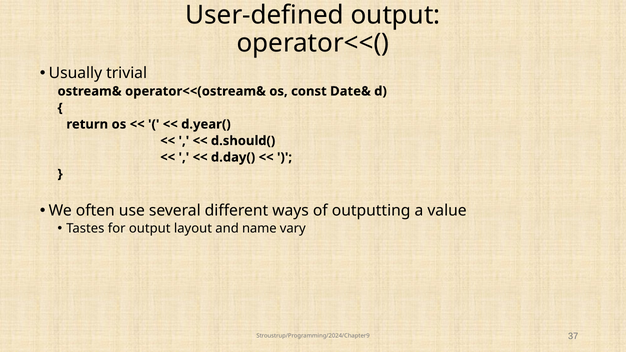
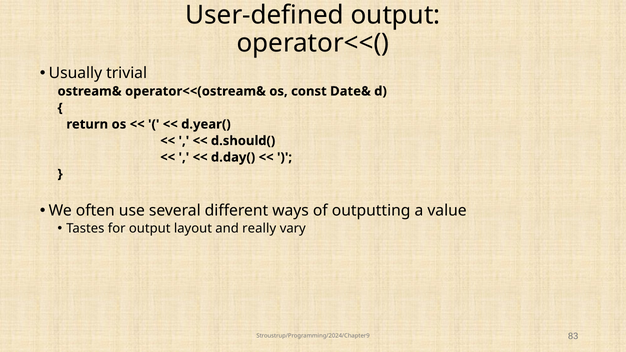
name: name -> really (259, 229)
37: 37 -> 83 (573, 336)
